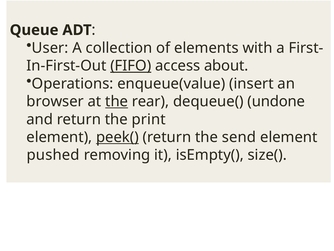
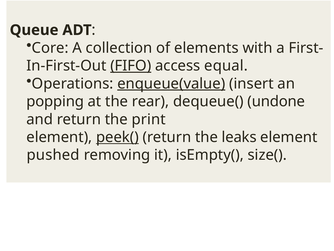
User: User -> Core (50, 48)
about: about -> equal (226, 66)
enqueue(value underline: none -> present (171, 83)
browser: browser -> popping (55, 101)
the underline: present -> none (117, 101)
send: send -> leaks (239, 137)
